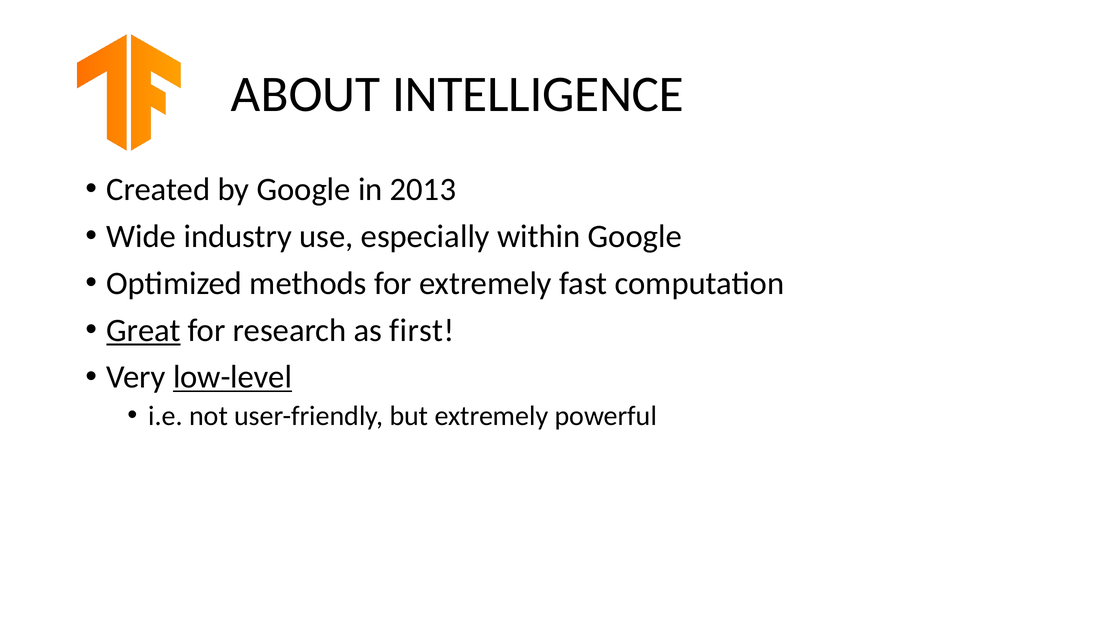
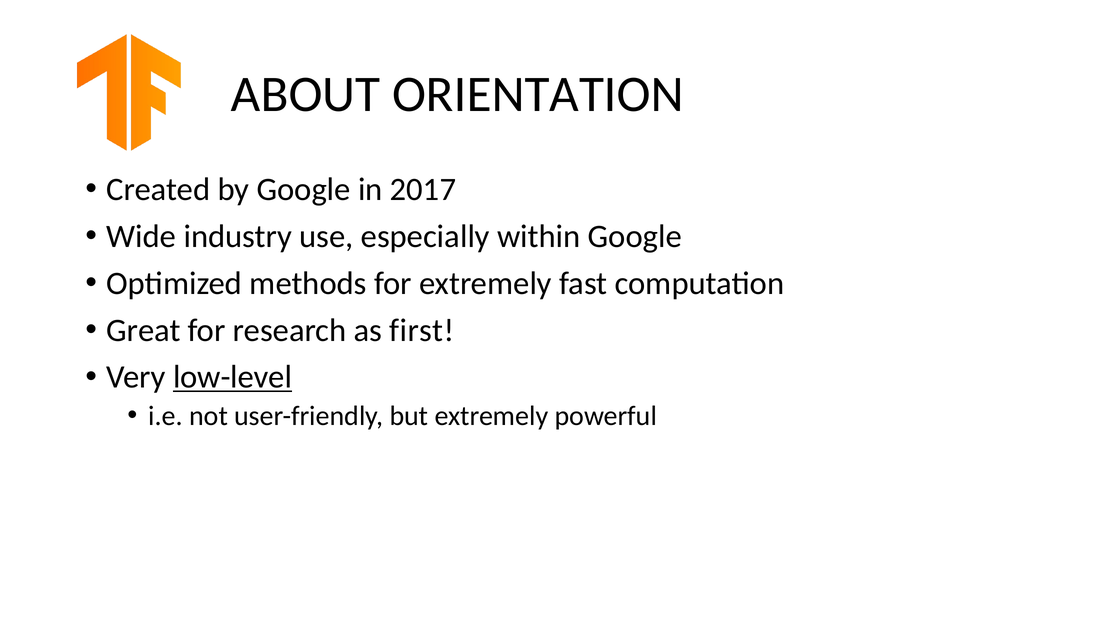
INTELLIGENCE: INTELLIGENCE -> ORIENTATION (538, 94)
2013: 2013 -> 2017 (423, 189)
Great underline: present -> none (143, 330)
